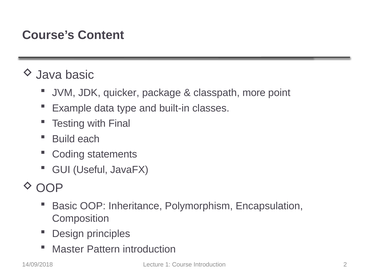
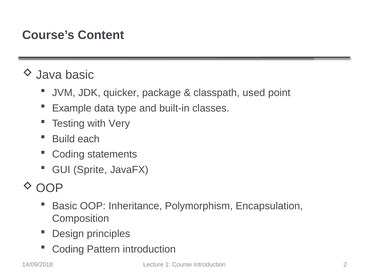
more: more -> used (254, 93)
Final: Final -> Very (119, 123)
Useful: Useful -> Sprite (90, 170)
Master: Master -> Coding (68, 249)
